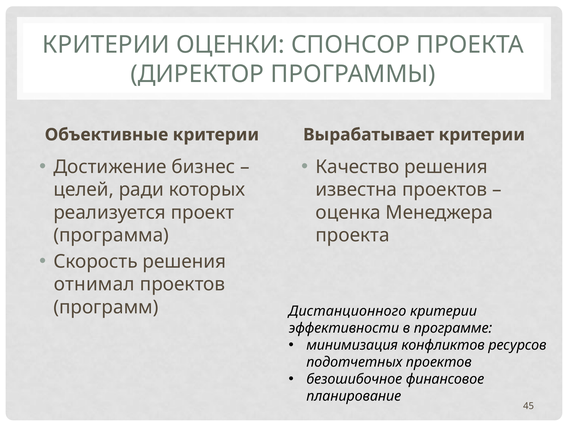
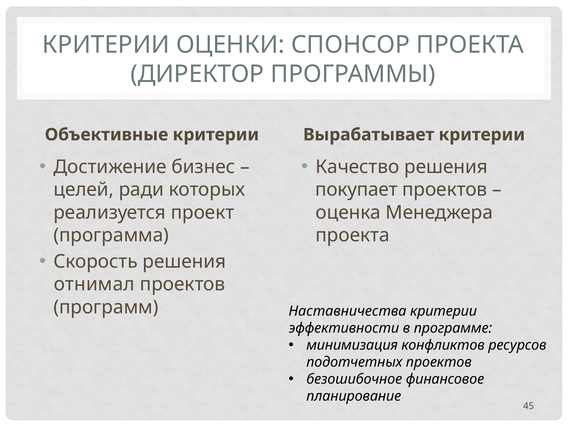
известна: известна -> покупает (356, 190)
Дистанционного: Дистанционного -> Наставничества (347, 311)
